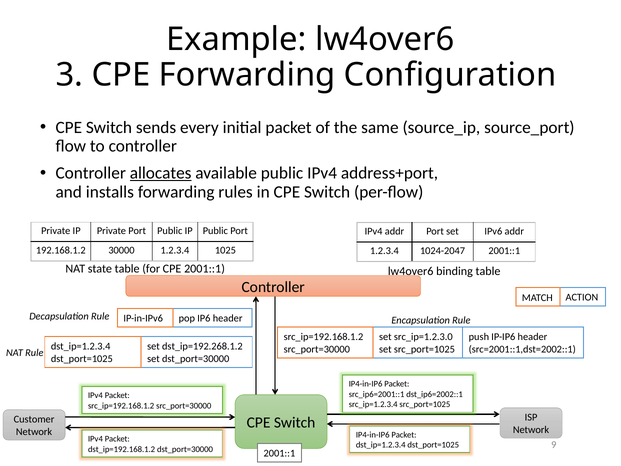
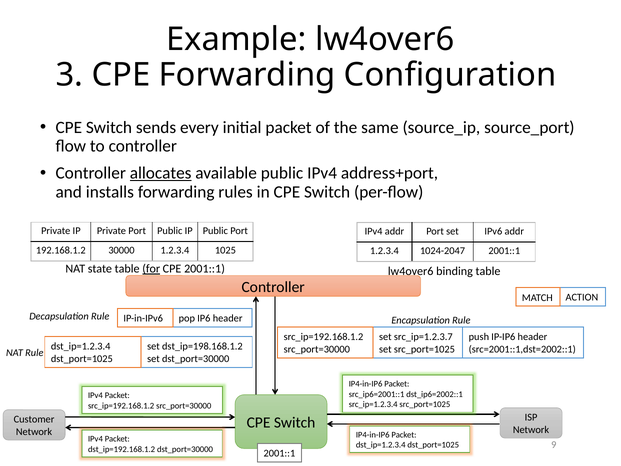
for underline: none -> present (151, 269)
src_ip=1.2.3.0: src_ip=1.2.3.0 -> src_ip=1.2.3.7 (423, 337)
dst_ip=192.268.1.2: dst_ip=192.268.1.2 -> dst_ip=198.168.1.2 (202, 346)
